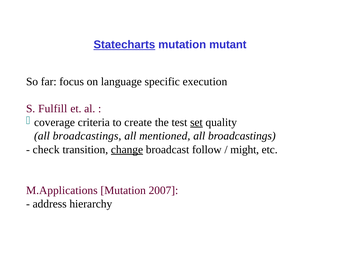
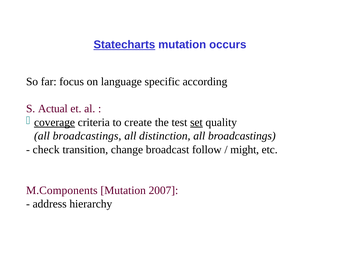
mutant: mutant -> occurs (228, 45)
execution: execution -> according (205, 82)
Fulfill: Fulfill -> Actual (53, 109)
coverage underline: none -> present (55, 122)
mentioned: mentioned -> distinction (165, 136)
change underline: present -> none (127, 150)
M.Applications: M.Applications -> M.Components (62, 190)
